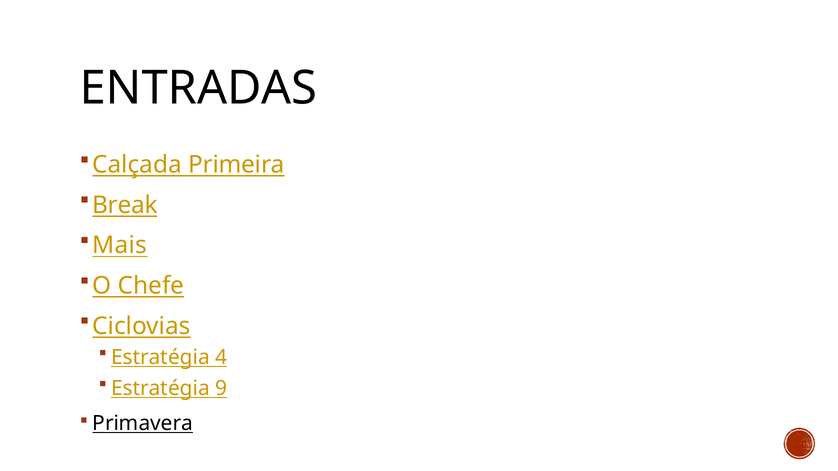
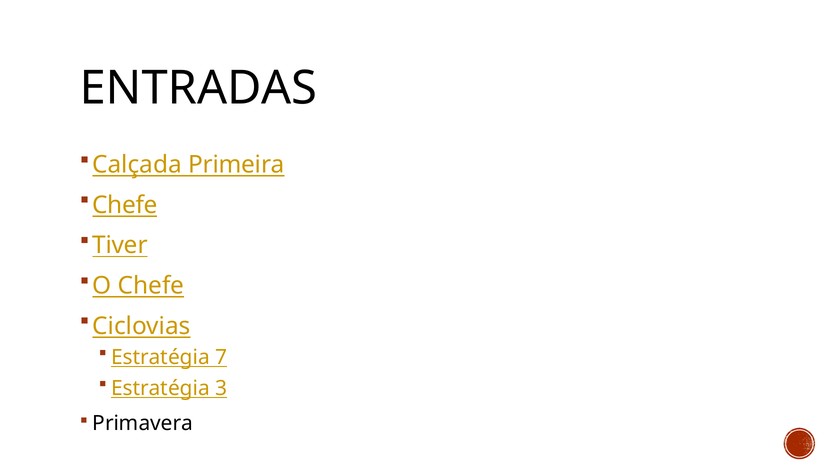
Break: Break -> Chefe (125, 205)
Mais: Mais -> Tiver (120, 246)
4: 4 -> 7 (221, 357)
9: 9 -> 3 (221, 388)
Primavera underline: present -> none (143, 424)
